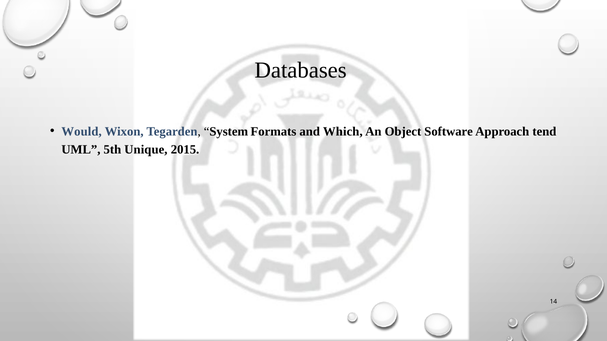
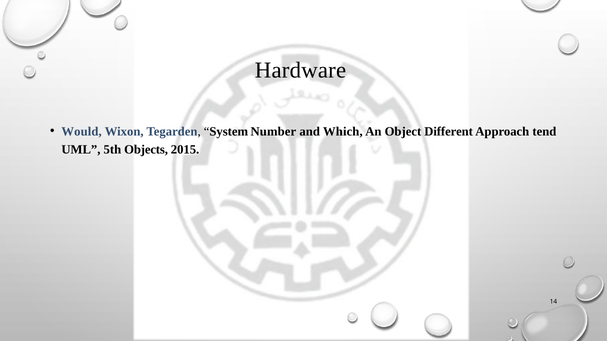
Databases: Databases -> Hardware (300, 70)
Formats: Formats -> Number (273, 132)
Software: Software -> Different (449, 132)
Unique: Unique -> Objects (146, 150)
